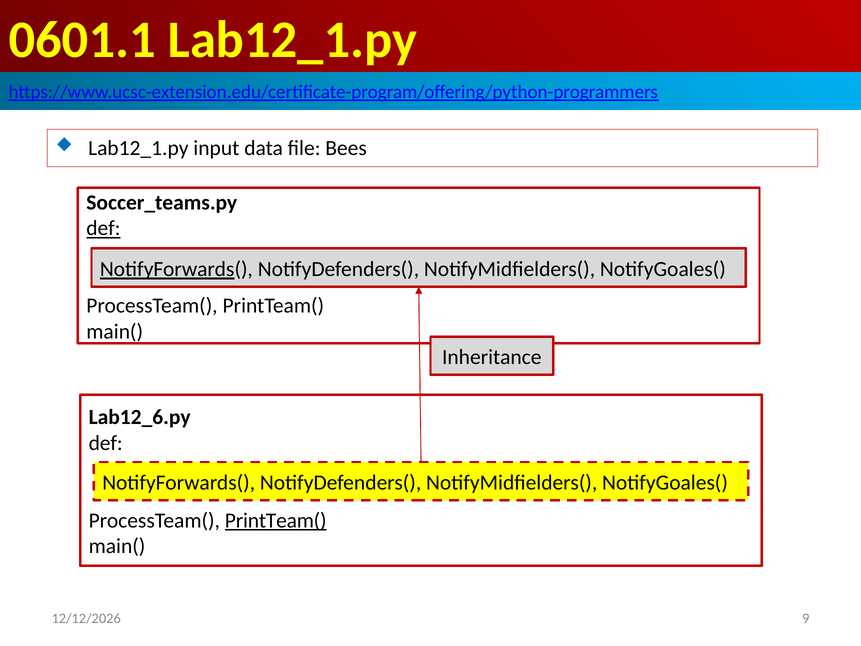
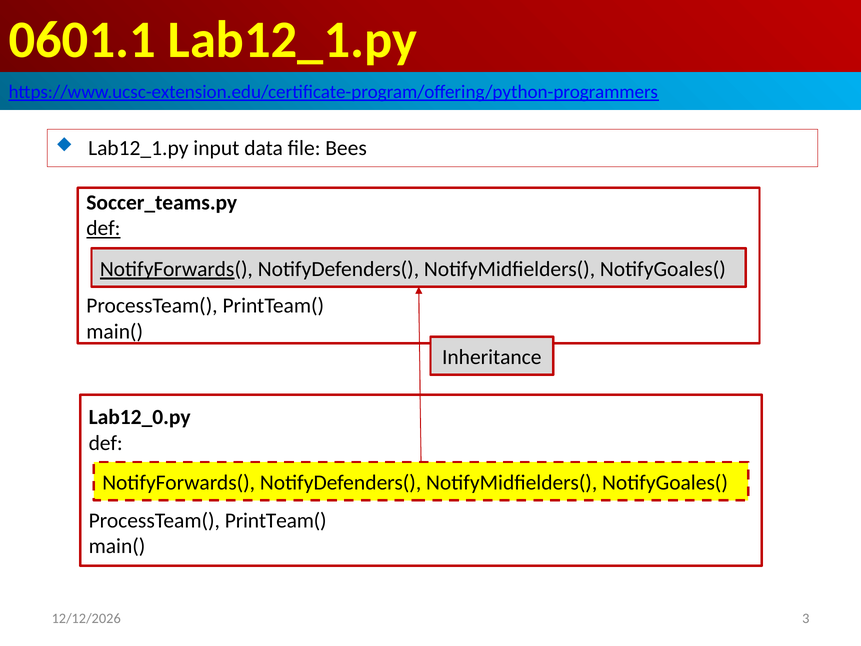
Lab12_6.py: Lab12_6.py -> Lab12_0.py (140, 417)
PrintTeam( underline: present -> none (276, 520)
9: 9 -> 3 (806, 618)
